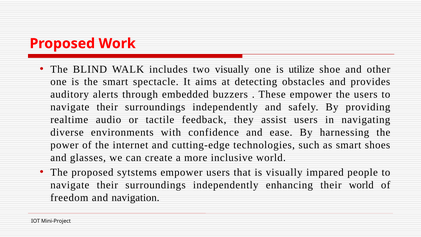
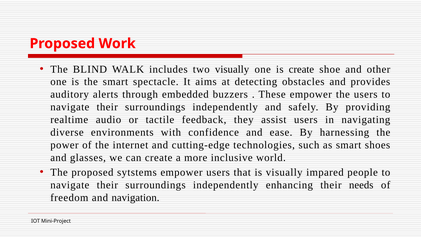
is utilize: utilize -> create (301, 69)
their world: world -> needs (361, 185)
